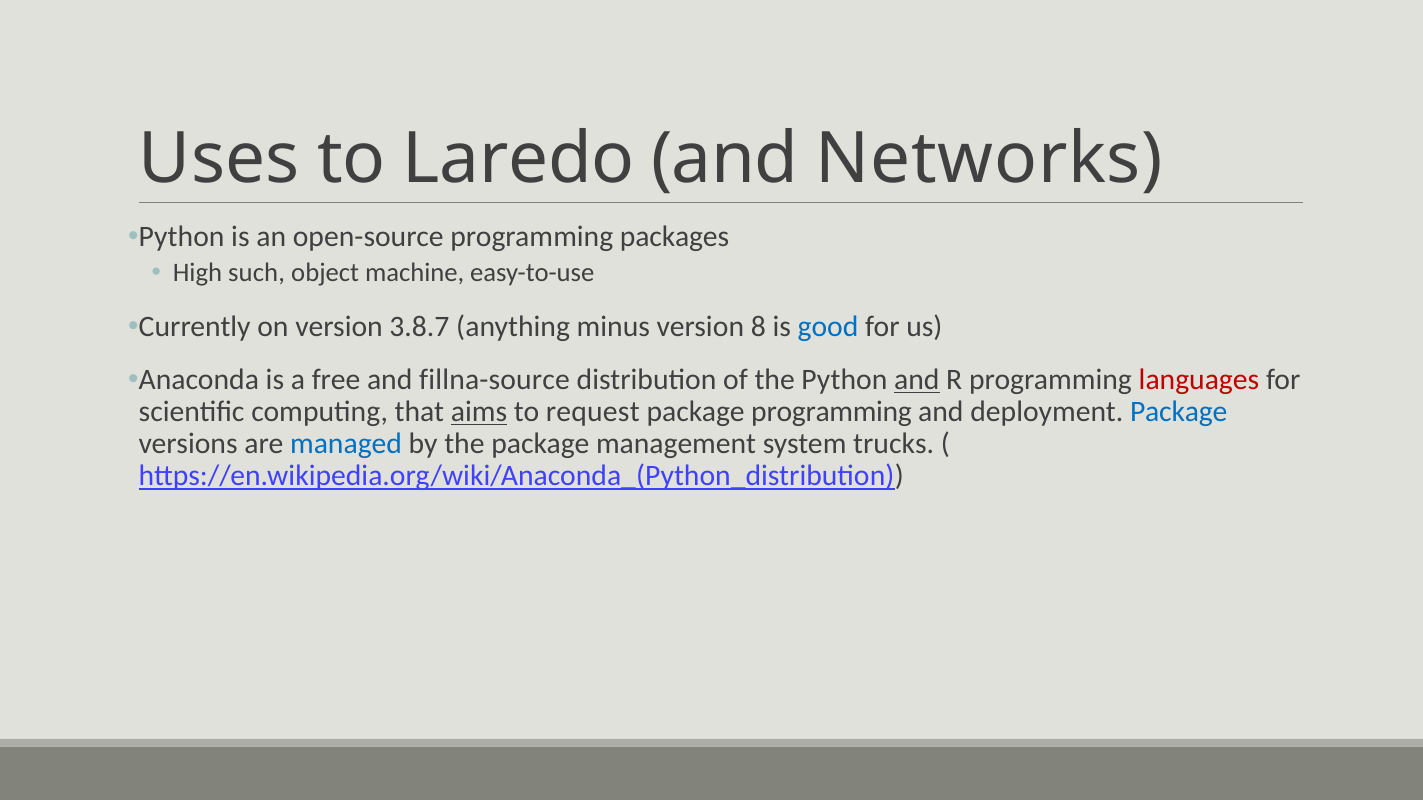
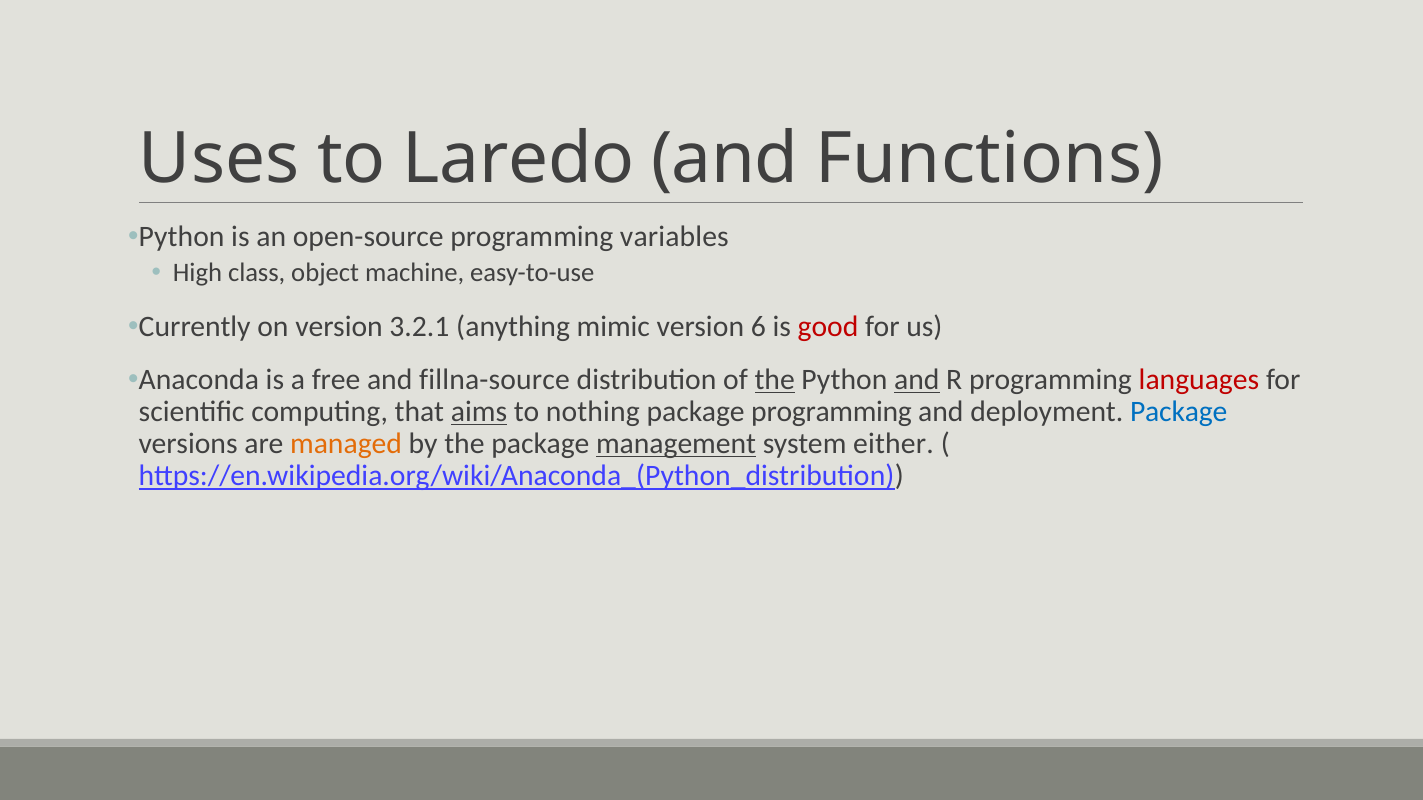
Networks: Networks -> Functions (990, 159)
packages: packages -> variables (674, 237)
such: such -> class (257, 273)
3.8.7: 3.8.7 -> 3.2.1 (419, 327)
minus: minus -> mimic (613, 327)
8: 8 -> 6 (758, 327)
good colour: blue -> red (828, 327)
the underline: none -> present (775, 380)
request: request -> nothing (593, 412)
managed colour: blue -> orange (346, 444)
management underline: none -> present (676, 444)
trucks: trucks -> either (894, 444)
